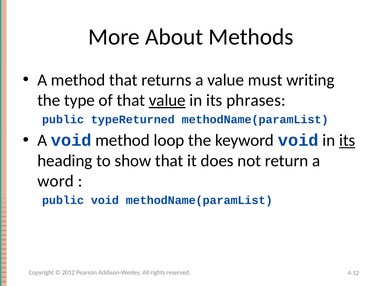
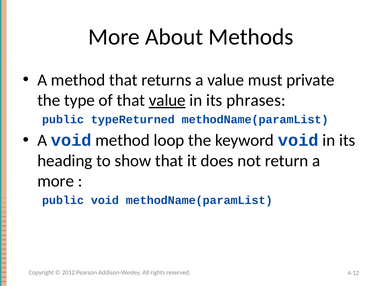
writing: writing -> private (310, 80)
its underline: present -> none (347, 141)
word: word -> more (56, 181)
